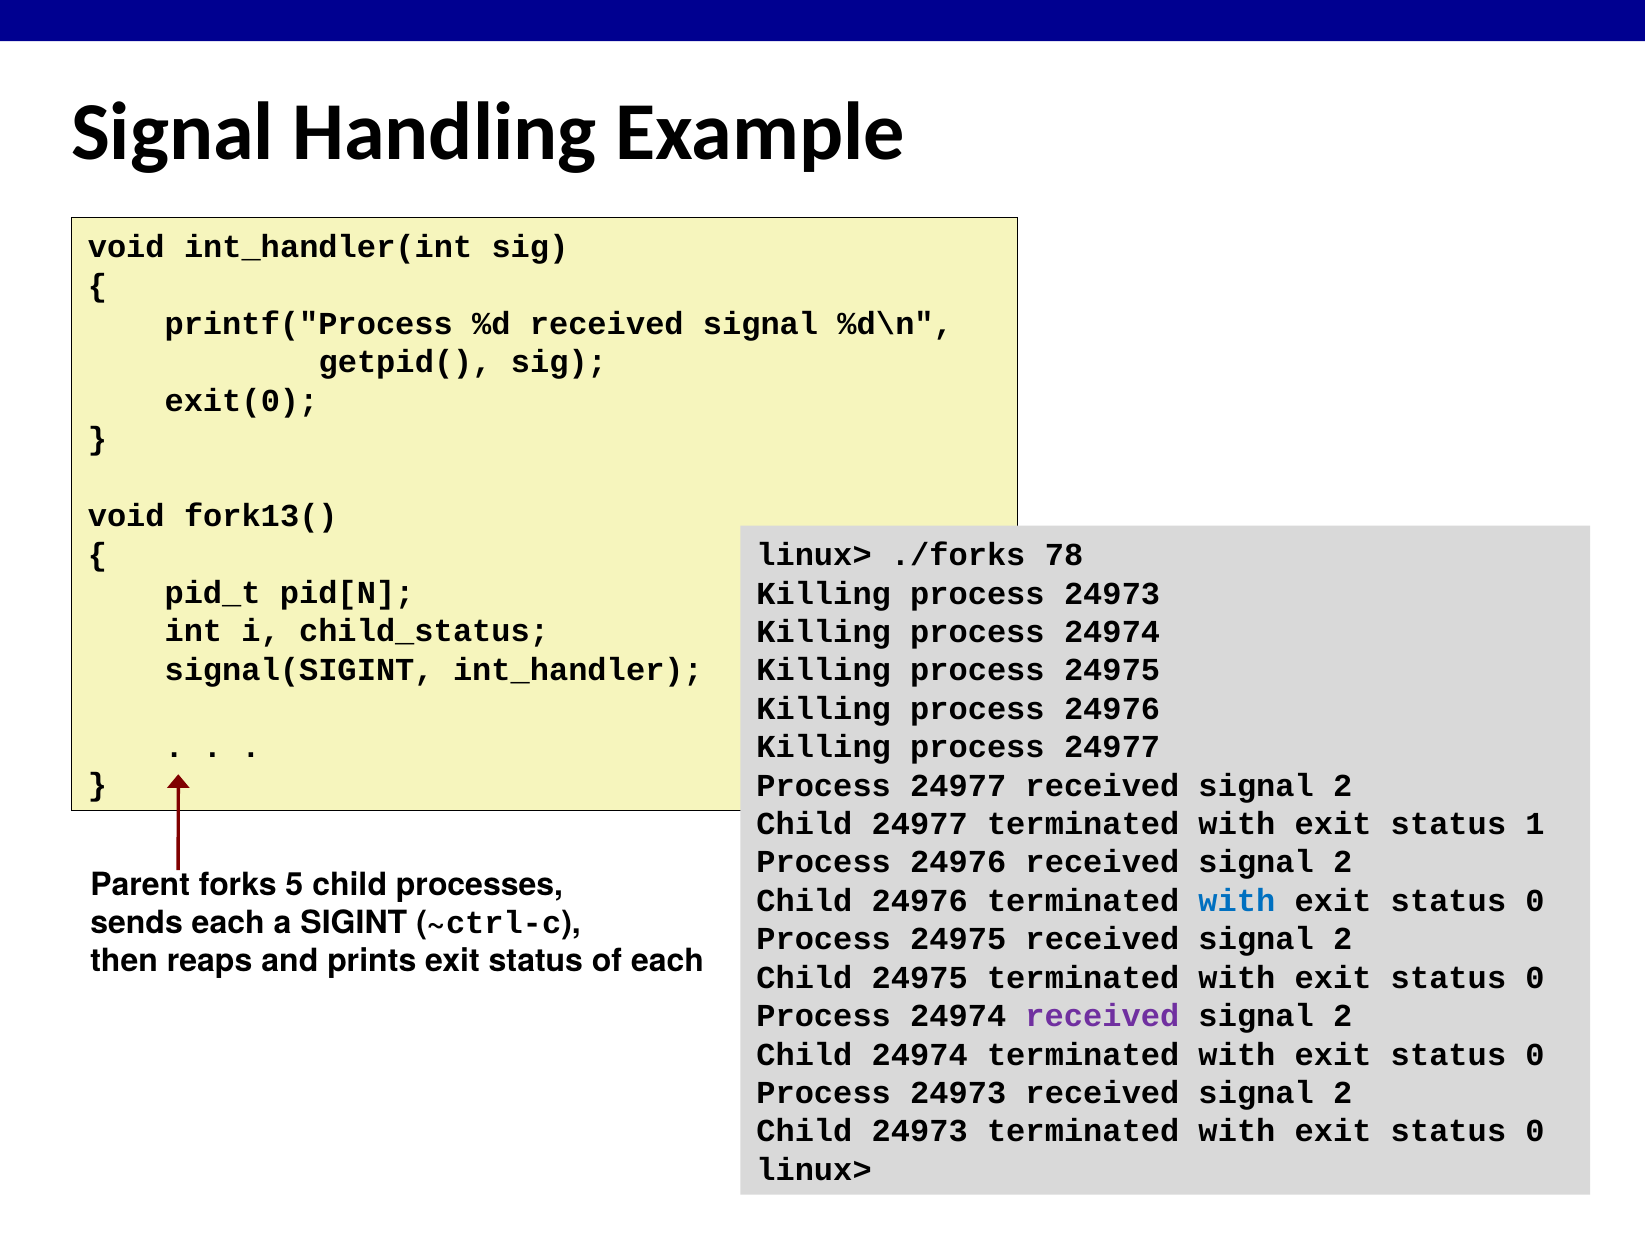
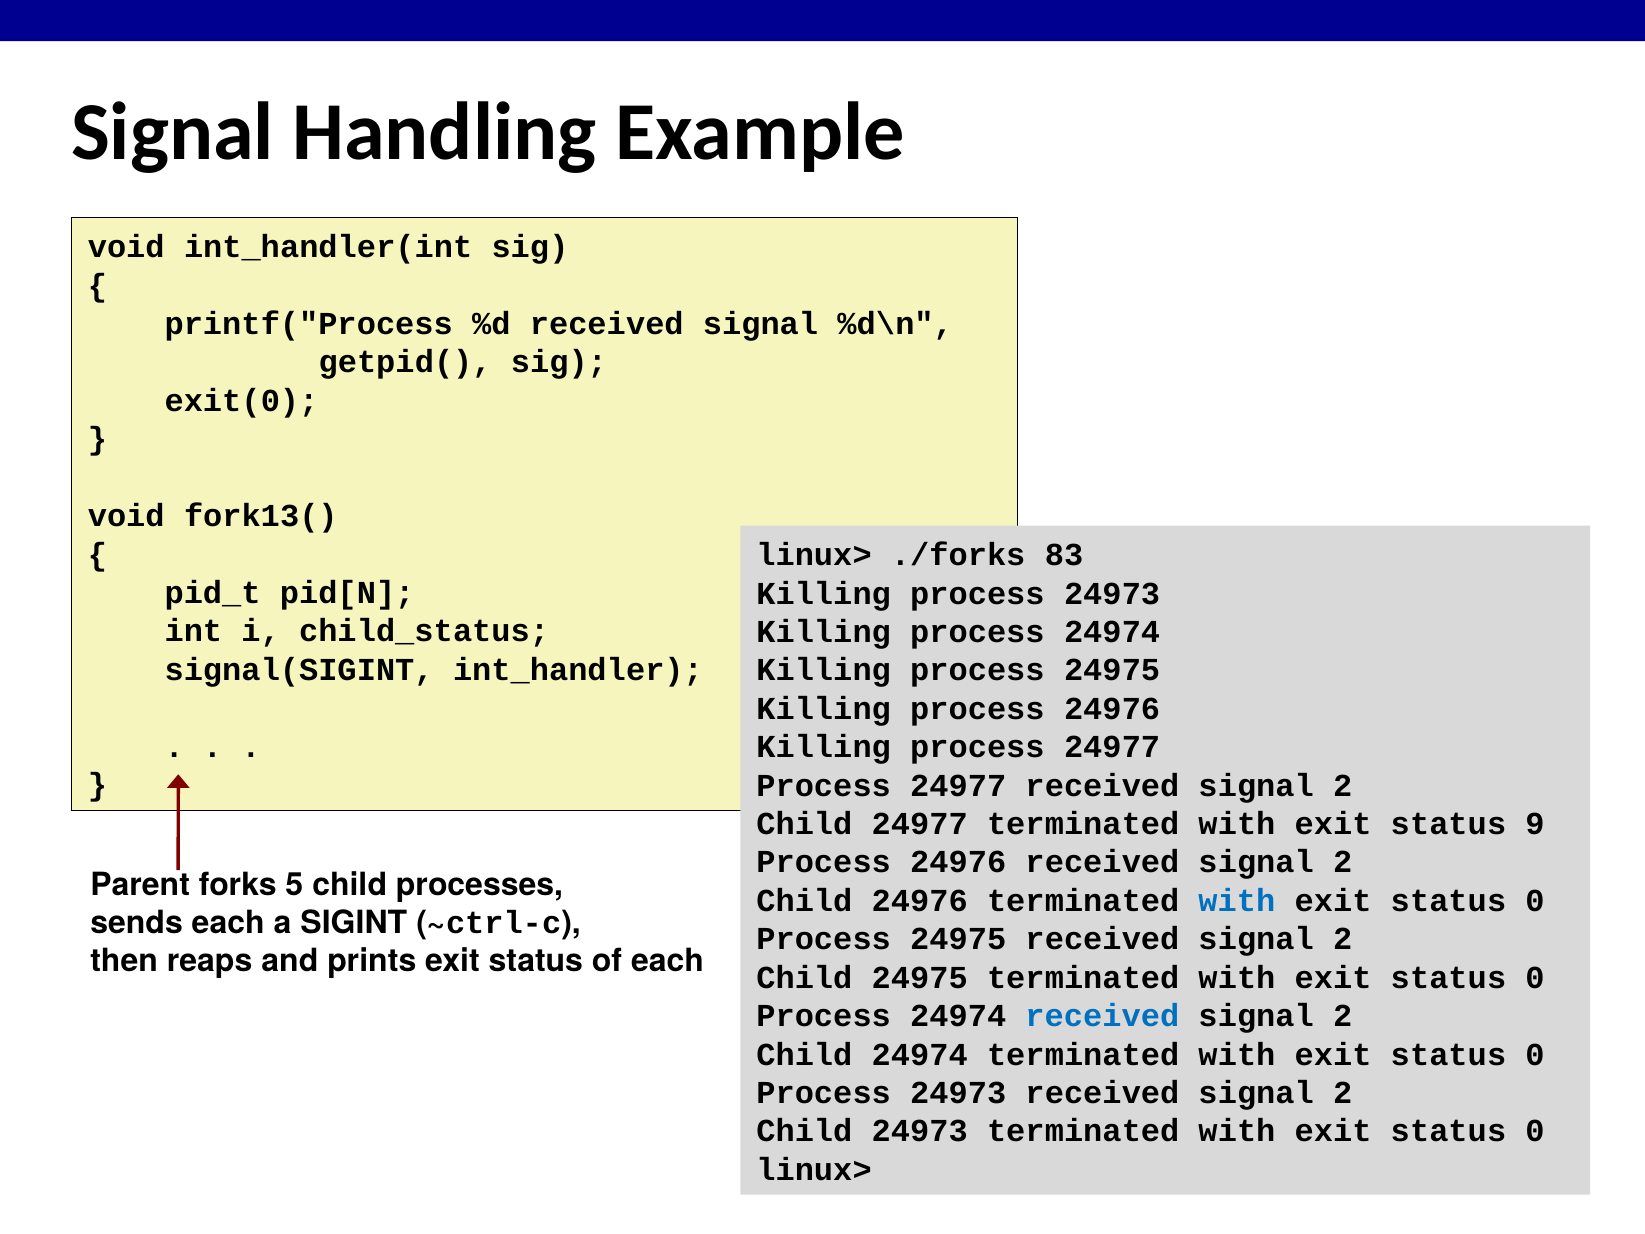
78: 78 -> 83 (1064, 555)
1: 1 -> 9 (1535, 824)
received colour: purple -> blue (1102, 1016)
